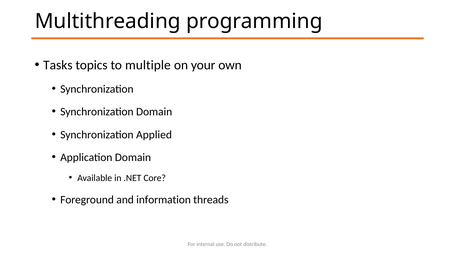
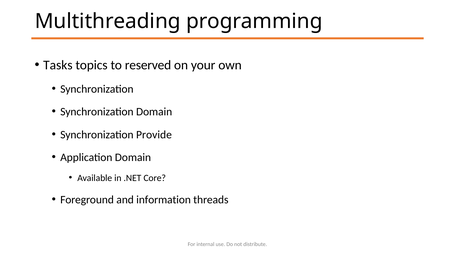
multiple: multiple -> reserved (148, 65)
Applied: Applied -> Provide (154, 135)
